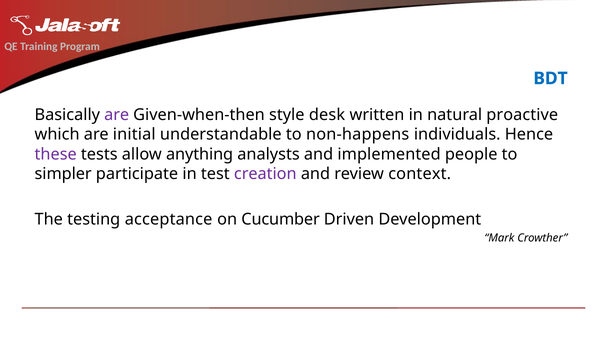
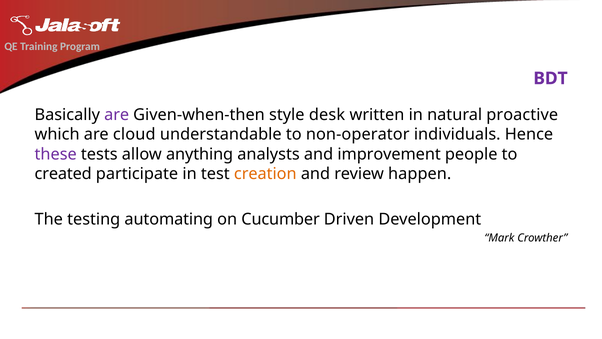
BDT colour: blue -> purple (551, 78)
initial: initial -> cloud (134, 134)
non-happens: non-happens -> non-operator (358, 134)
implemented: implemented -> improvement (389, 154)
simpler: simpler -> created (63, 174)
creation colour: purple -> orange (265, 174)
context: context -> happen (420, 174)
acceptance: acceptance -> automating (169, 219)
